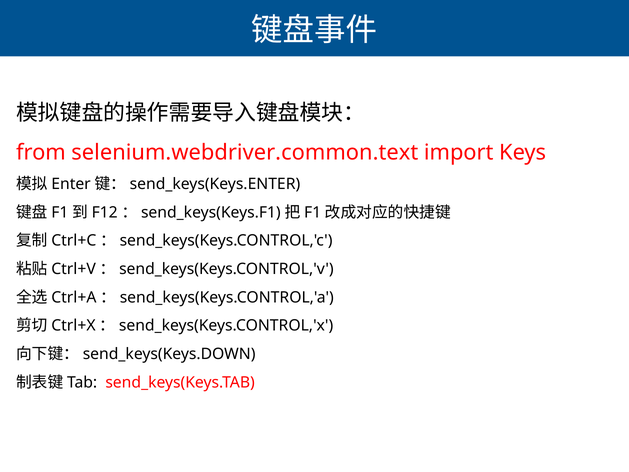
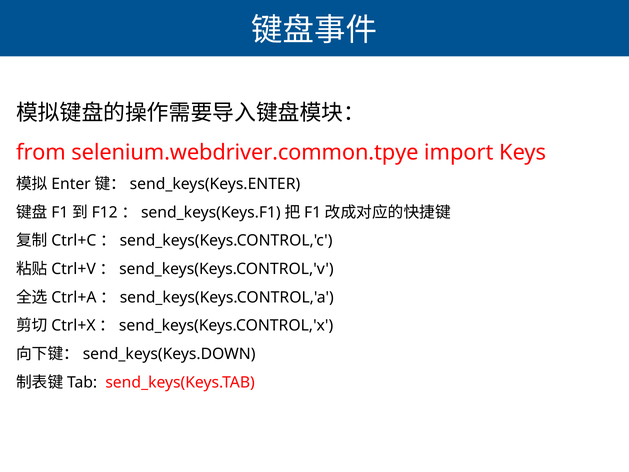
selenium.webdriver.common.text: selenium.webdriver.common.text -> selenium.webdriver.common.tpye (245, 152)
